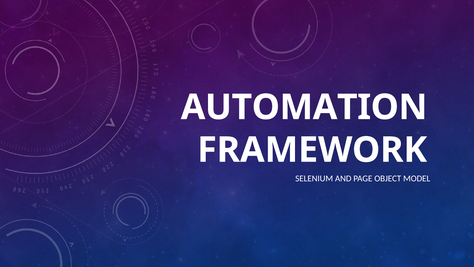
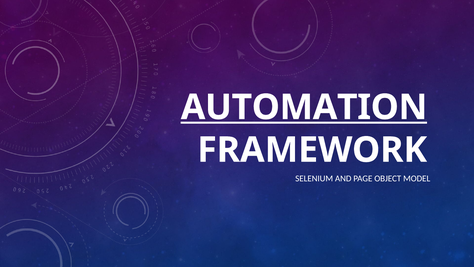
AUTOMATION underline: none -> present (304, 107)
